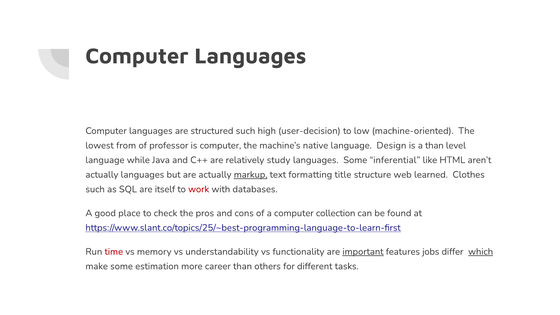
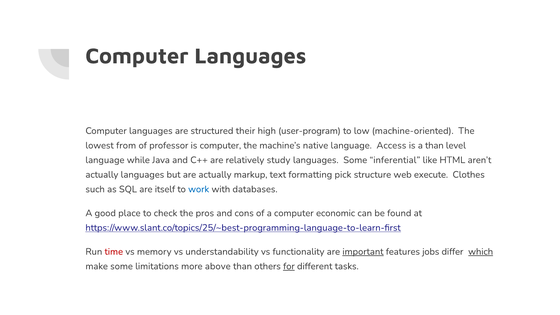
structured such: such -> their (245, 131)
user-decision: user-decision -> user-program (309, 131)
Design: Design -> Access (391, 145)
markup underline: present -> none (251, 175)
title: title -> pick (343, 175)
learned: learned -> execute (431, 175)
work colour: red -> blue (199, 189)
collection: collection -> economic (336, 213)
estimation: estimation -> limitations (157, 266)
career: career -> above (218, 266)
for underline: none -> present (289, 266)
